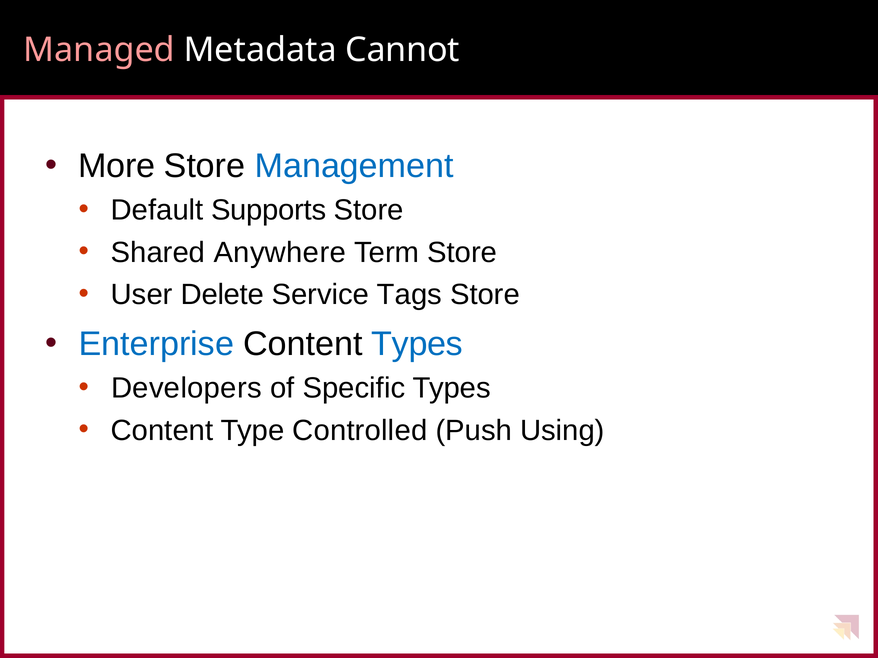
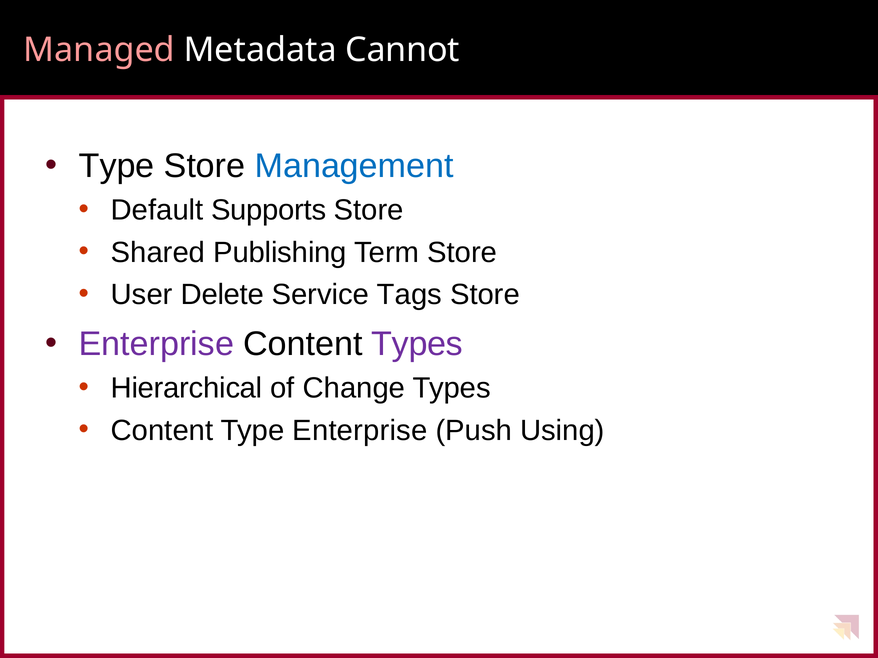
More: More -> Type (117, 166)
Anywhere: Anywhere -> Publishing (280, 253)
Enterprise colour: blue -> purple (156, 344)
Types colour: blue -> purple (417, 344)
Developers: Developers -> Hierarchical (187, 388)
Specific: Specific -> Change (354, 388)
Type Controlled: Controlled -> Enterprise (360, 431)
